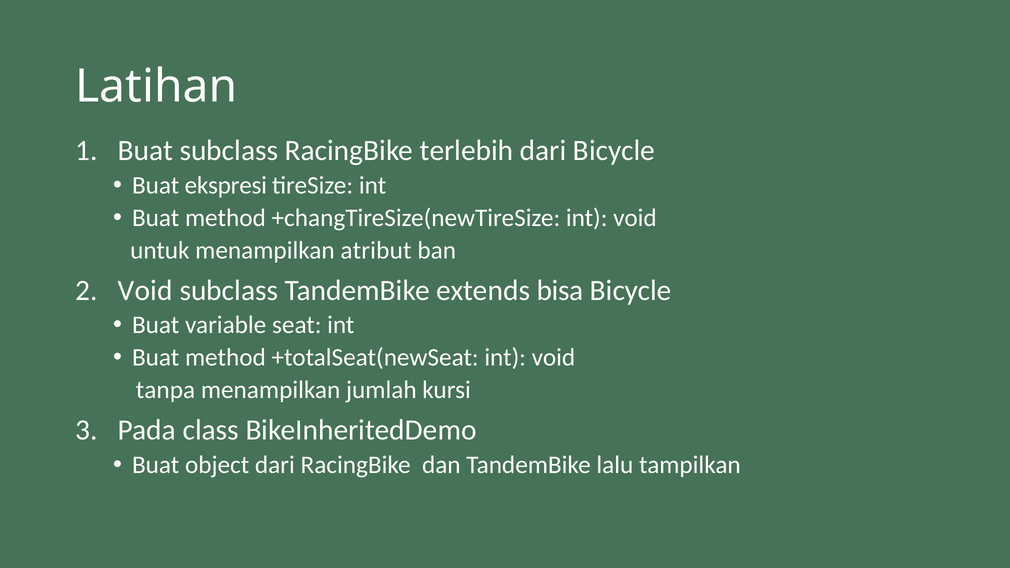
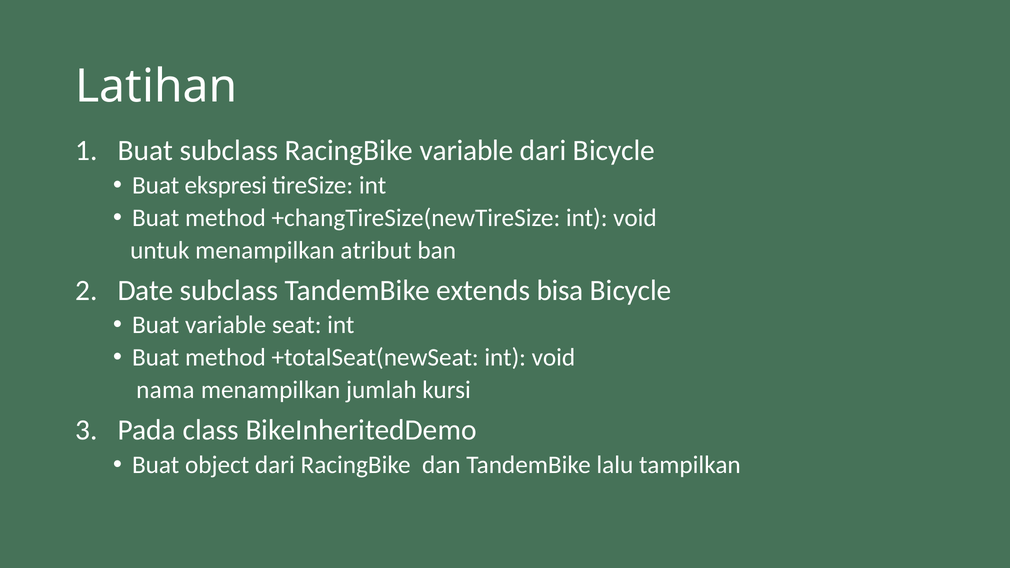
RacingBike terlebih: terlebih -> variable (467, 151)
Void: Void -> Date (145, 290)
tanpa: tanpa -> nama (165, 390)
